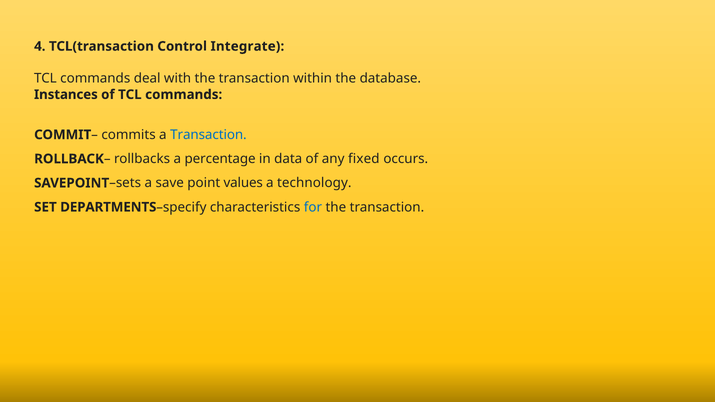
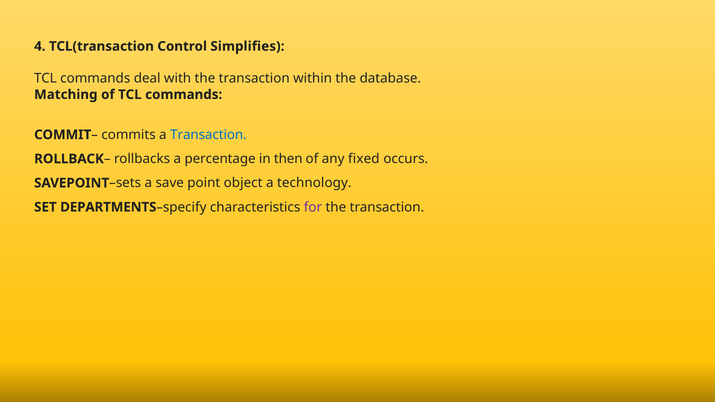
Integrate: Integrate -> Simplifies (247, 46)
Instances: Instances -> Matching (66, 95)
data: data -> then (288, 159)
values: values -> object (243, 183)
for colour: blue -> purple (313, 207)
